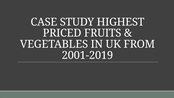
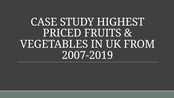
2001-2019: 2001-2019 -> 2007-2019 (87, 55)
